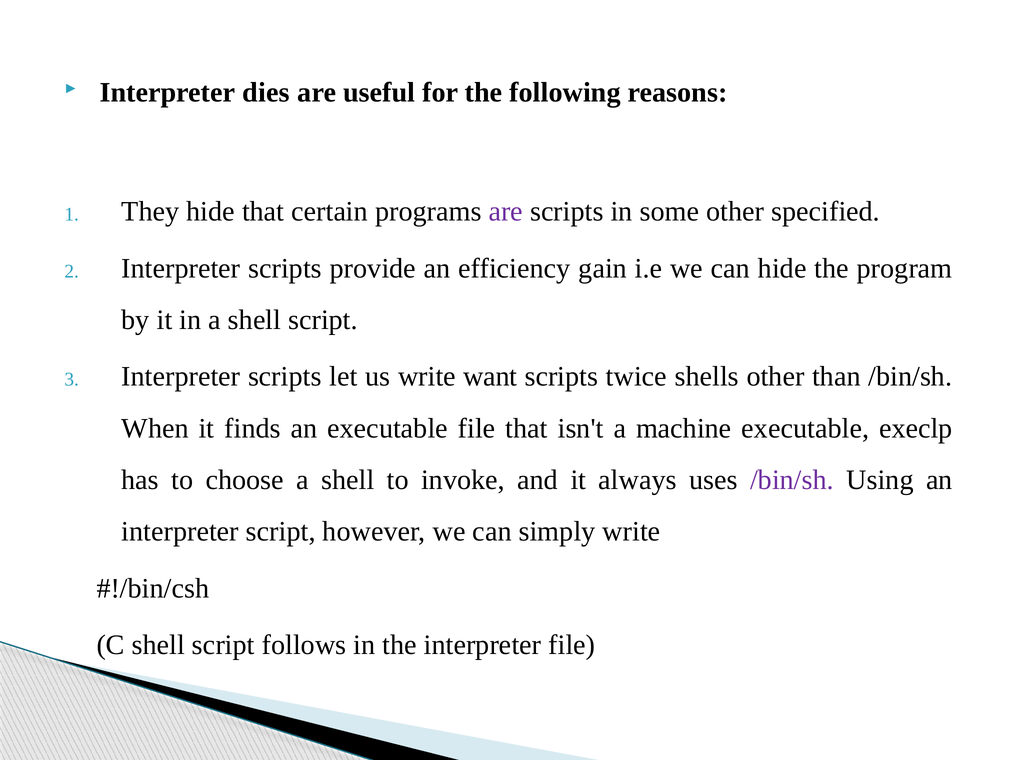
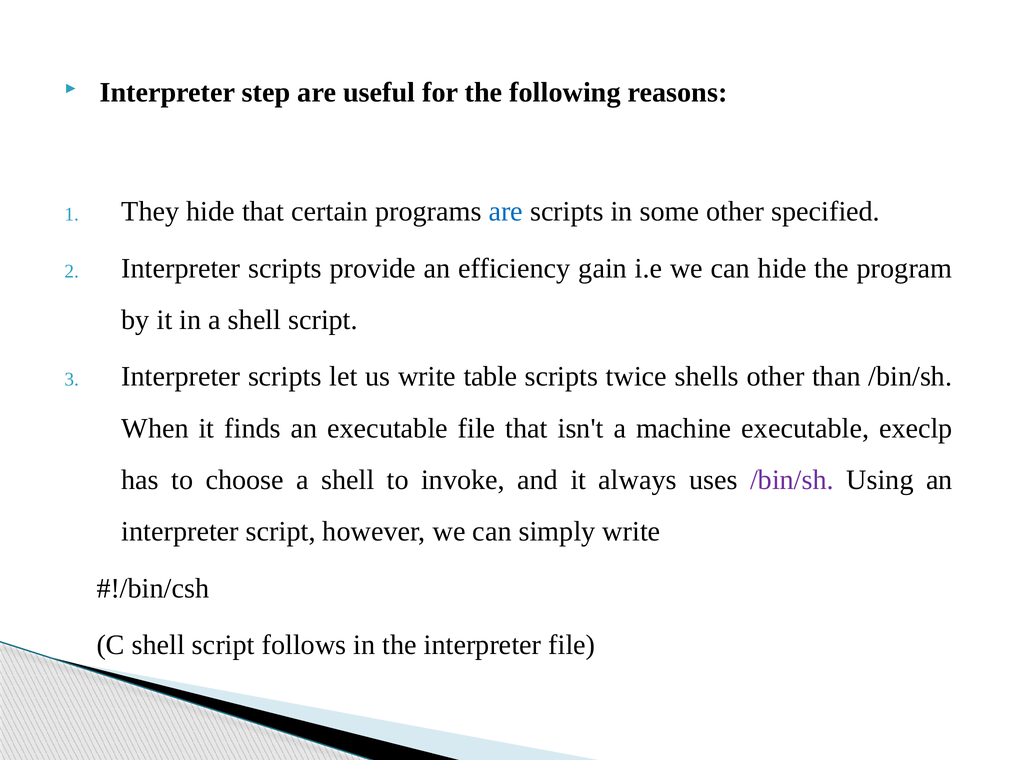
dies: dies -> step (266, 92)
are colour: purple -> blue (506, 212)
want: want -> table (490, 377)
